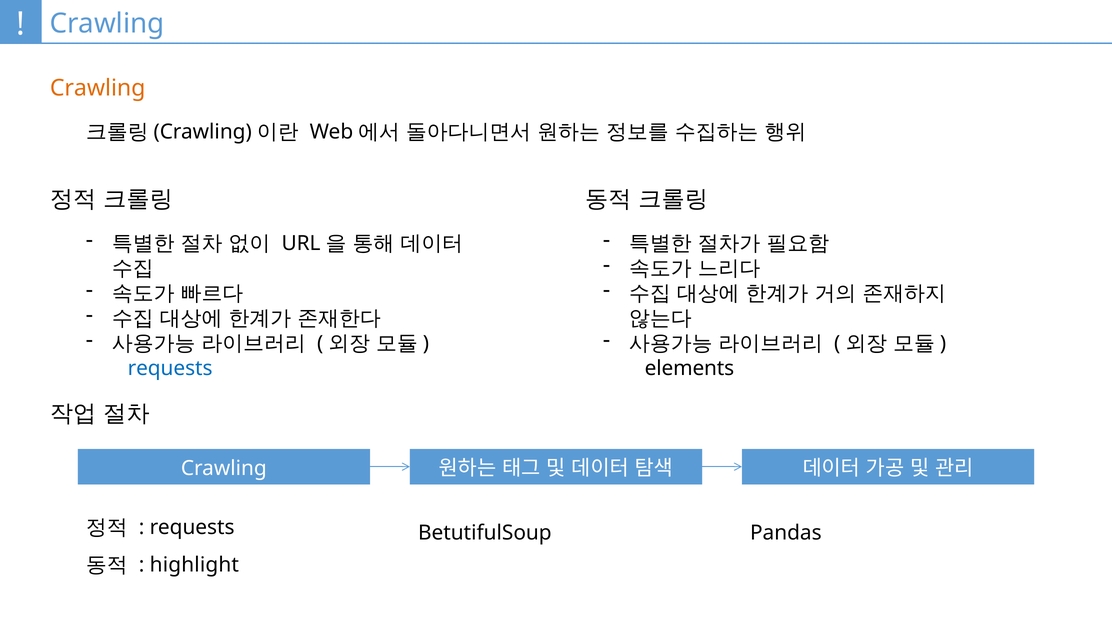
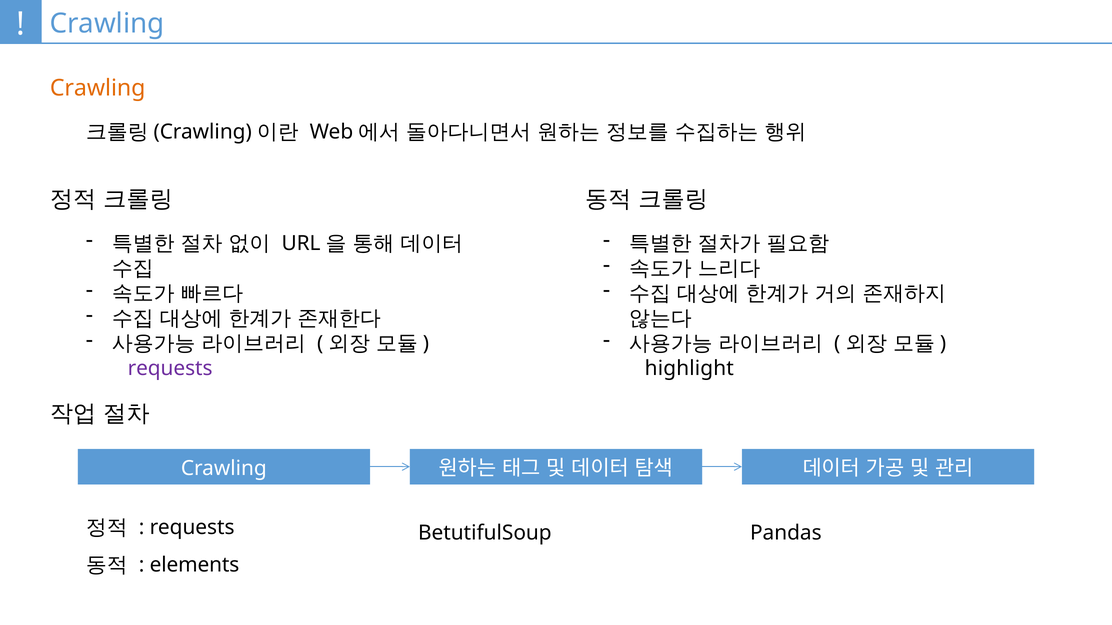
requests colour: blue -> purple (170, 369)
elements: elements -> highlight (689, 369)
highlight: highlight -> elements (195, 565)
